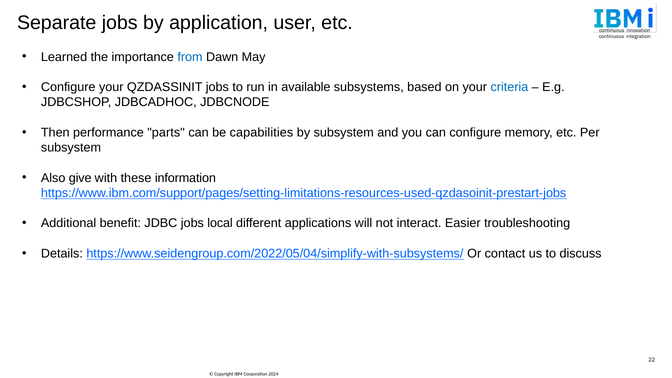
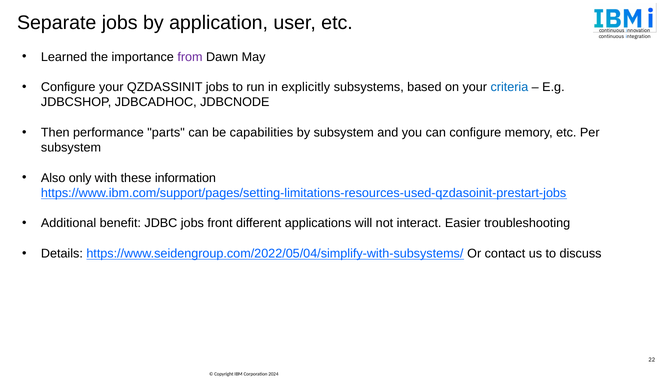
from colour: blue -> purple (190, 57)
available: available -> explicitly (306, 87)
give: give -> only (80, 178)
local: local -> front (220, 223)
